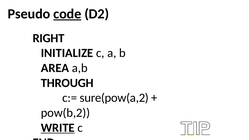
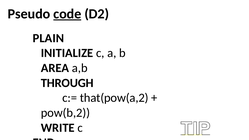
RIGHT: RIGHT -> PLAIN (48, 38)
sure(pow(a,2: sure(pow(a,2 -> that(pow(a,2 (114, 98)
WRITE underline: present -> none (58, 128)
